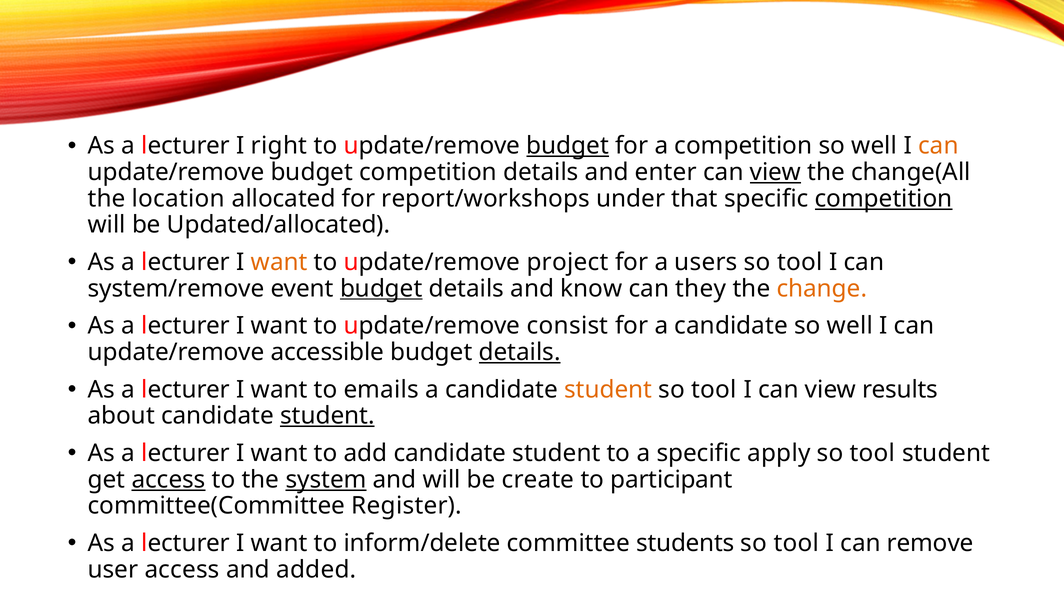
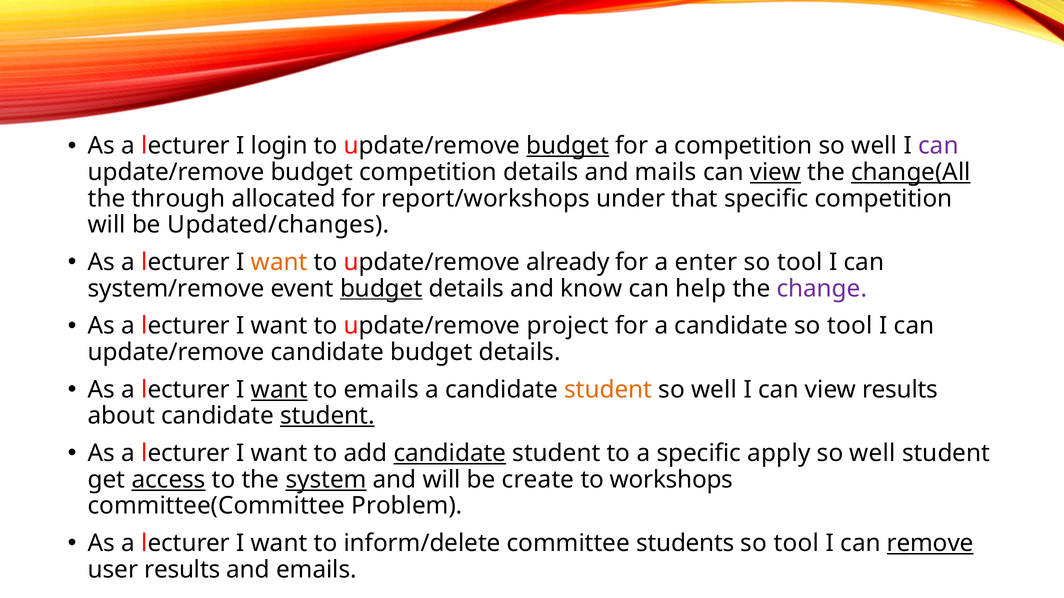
right: right -> login (279, 146)
can colour: orange -> purple (939, 146)
enter: enter -> mails (666, 172)
change(All underline: none -> present (911, 172)
location: location -> through (179, 199)
competition underline: present -> none (884, 199)
Updated/allocated: Updated/allocated -> Updated/changes (278, 225)
project: project -> already (568, 262)
users: users -> enter (706, 262)
they: they -> help (701, 289)
change colour: orange -> purple (822, 289)
consist: consist -> project (568, 326)
well: well -> tool (850, 326)
update/remove accessible: accessible -> candidate (327, 353)
details underline: present -> none (520, 353)
want underline: none -> present (279, 390)
tool: tool -> well (714, 390)
candidate underline: none -> present (450, 454)
tool: tool -> well (873, 454)
participant: participant -> workshops (671, 480)
Register: Register -> Problem (407, 506)
remove underline: none -> present (930, 544)
user access: access -> results (182, 570)
and added: added -> emails (316, 570)
